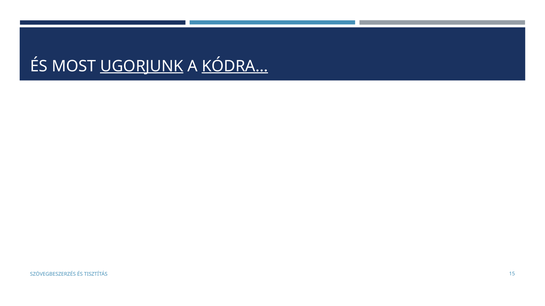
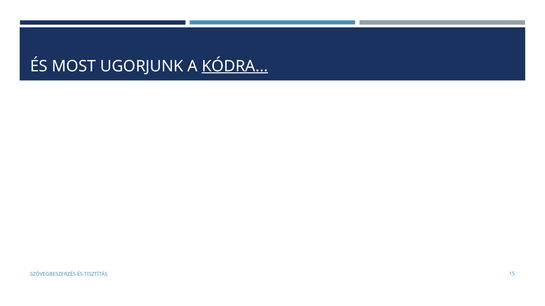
UGORJUNK underline: present -> none (142, 66)
